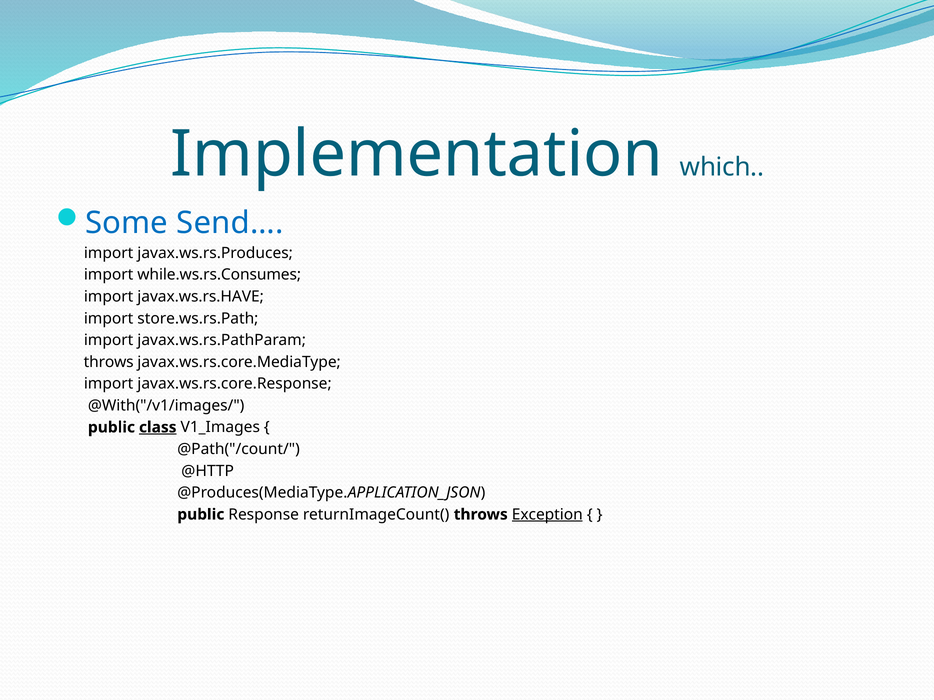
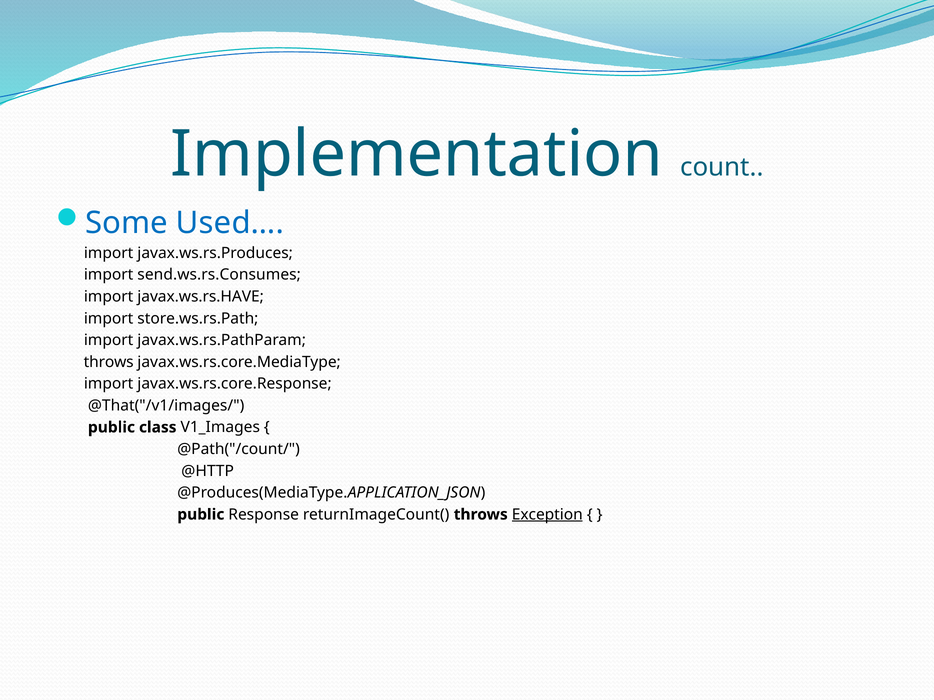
which: which -> count (722, 167)
Send…: Send… -> Used… (230, 223)
while.ws.rs.Consumes: while.ws.rs.Consumes -> send.ws.rs.Consumes (219, 275)
@With("/v1/images/: @With("/v1/images/ -> @That("/v1/images/ (166, 406)
class underline: present -> none (158, 428)
